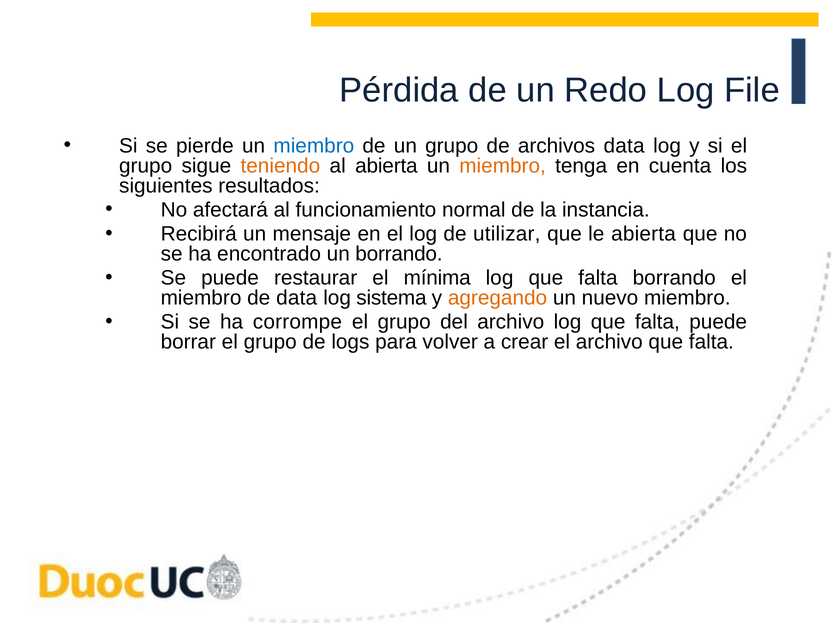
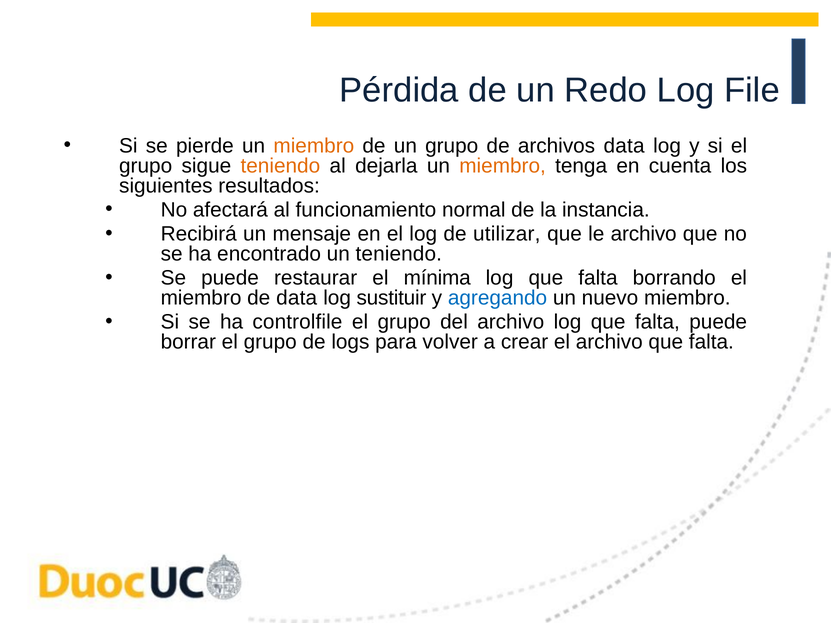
miembro colour: blue -> orange (314, 146)
al abierta: abierta -> dejarla (386, 166)
le abierta: abierta -> archivo (644, 234)
un borrando: borrando -> teniendo (399, 254)
sistema: sistema -> sustituir (391, 298)
agregando colour: orange -> blue (498, 298)
corrompe: corrompe -> controlfile (297, 322)
